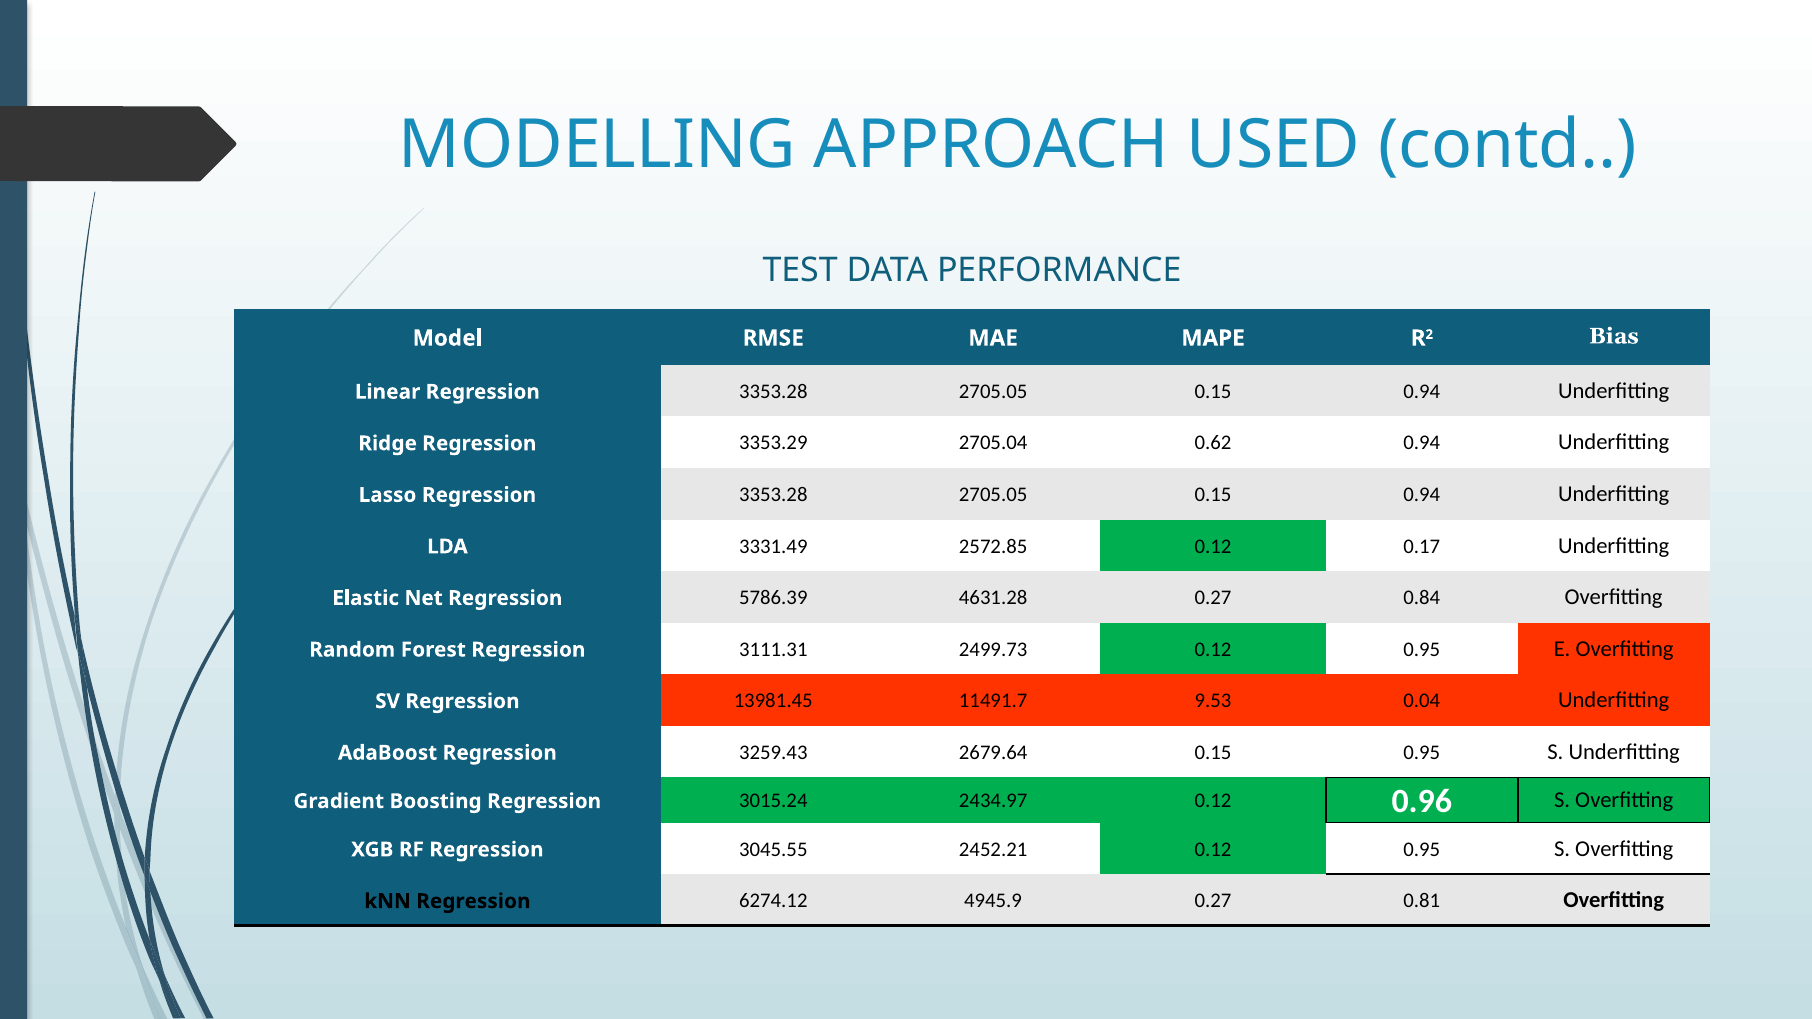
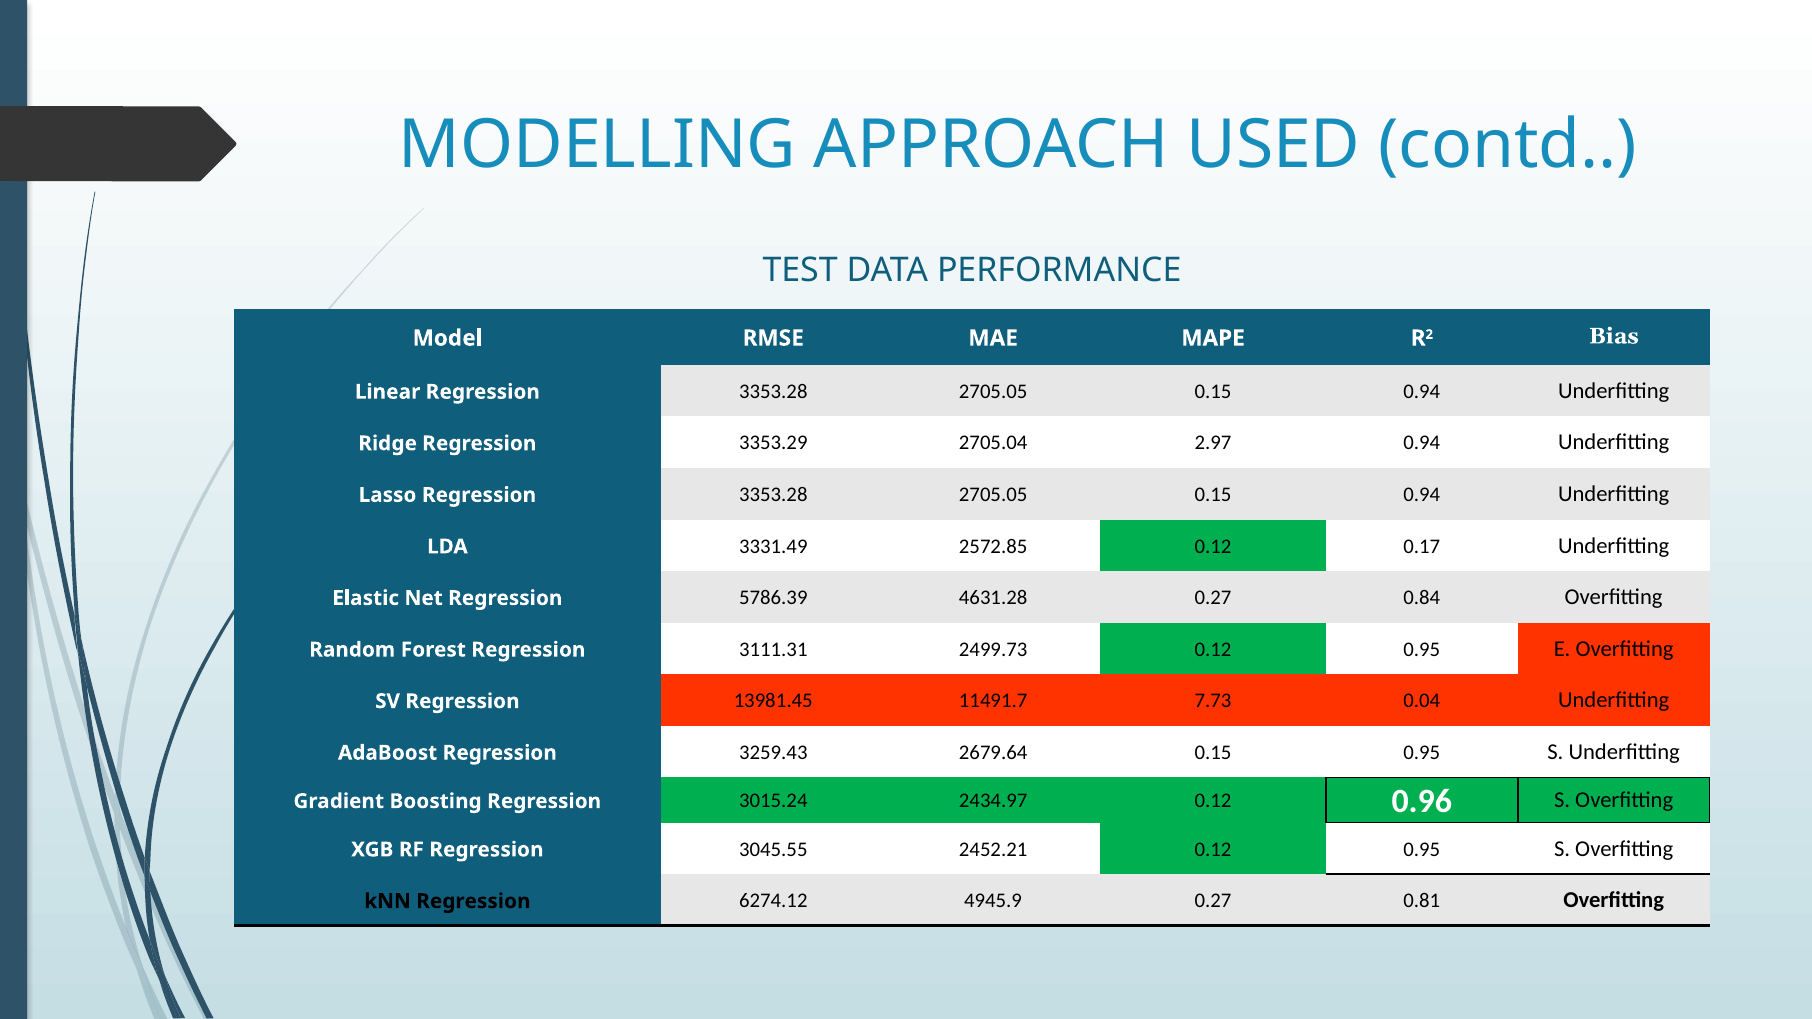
0.62: 0.62 -> 2.97 (1213, 443)
9.53: 9.53 -> 7.73 (1213, 701)
